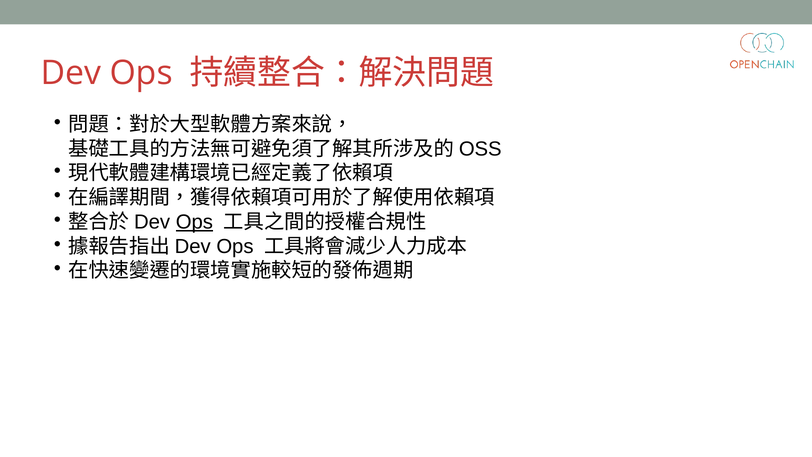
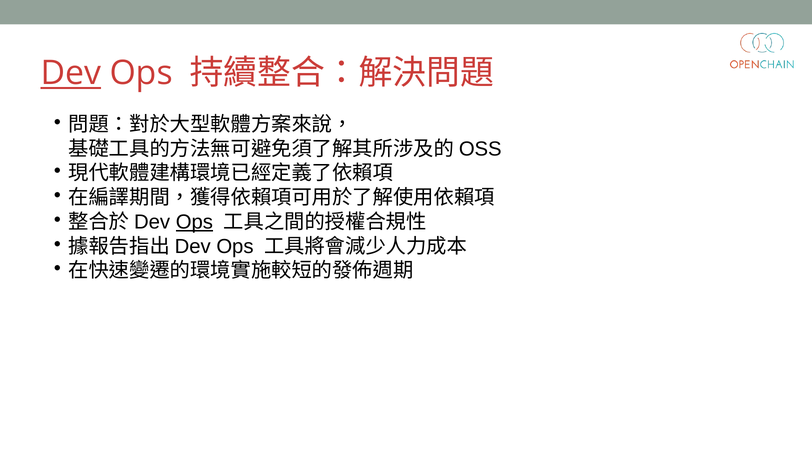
Dev underline: none -> present (71, 73)
